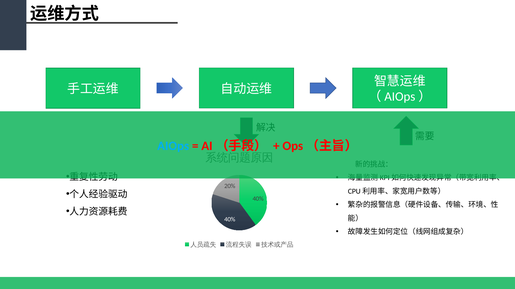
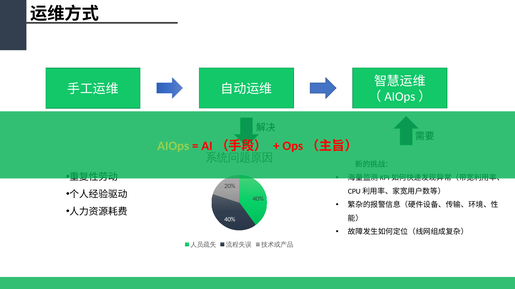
AIOps colour: light blue -> light green (173, 146)
